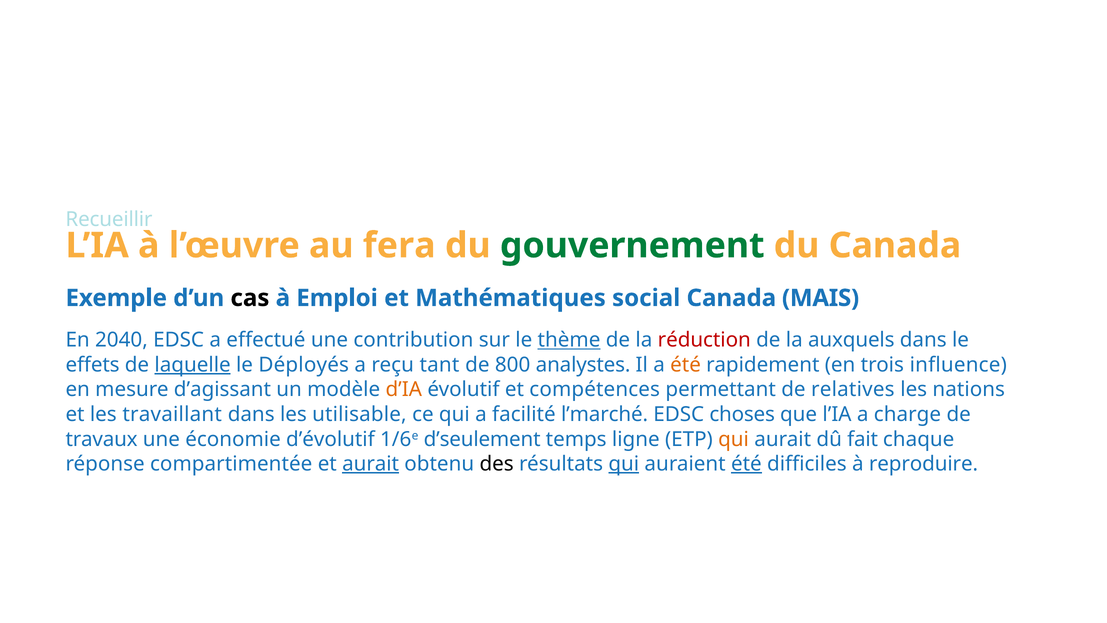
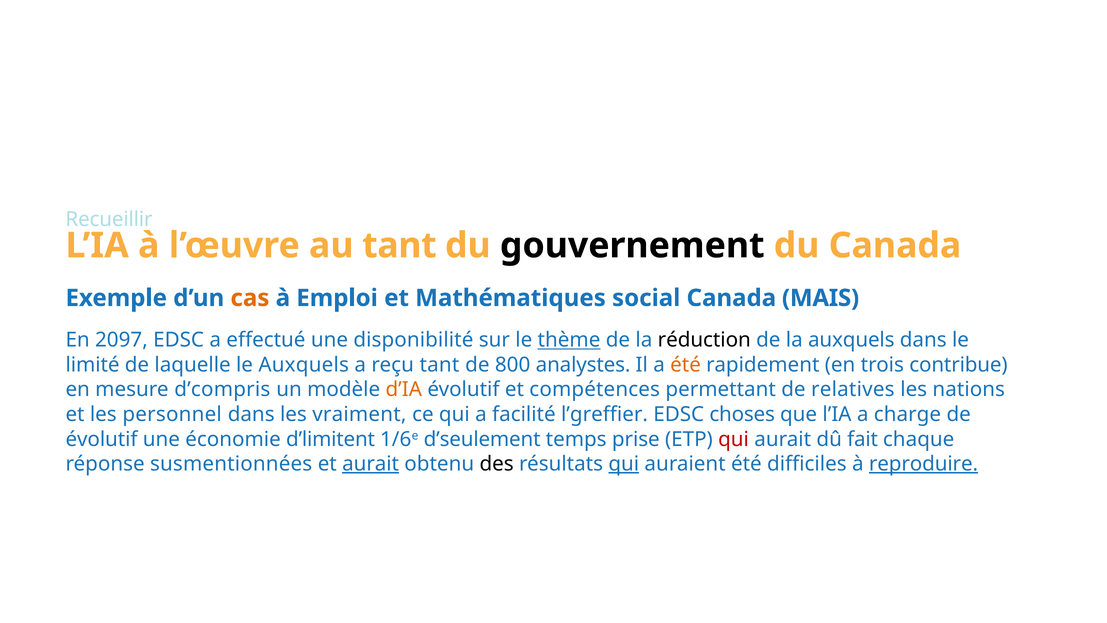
au fera: fera -> tant (399, 245)
gouvernement colour: green -> black (632, 245)
cas colour: black -> orange (250, 298)
2040: 2040 -> 2097 (121, 340)
contribution: contribution -> disponibilité (413, 340)
réduction colour: red -> black (704, 340)
effets: effets -> limité (93, 365)
laquelle underline: present -> none (193, 365)
le Déployés: Déployés -> Auxquels (304, 365)
influence: influence -> contribue (958, 365)
d’agissant: d’agissant -> d’compris (222, 390)
travaillant: travaillant -> personnel (172, 414)
utilisable: utilisable -> vraiment (359, 414)
l’marché: l’marché -> l’greffier (604, 414)
travaux: travaux -> évolutif (102, 439)
d’évolutif: d’évolutif -> d’limitent (331, 439)
ligne: ligne -> prise (636, 439)
qui colour: orange -> red (734, 439)
compartimentée: compartimentée -> susmentionnées (231, 464)
été underline: present -> none (746, 464)
reproduire underline: none -> present (924, 464)
